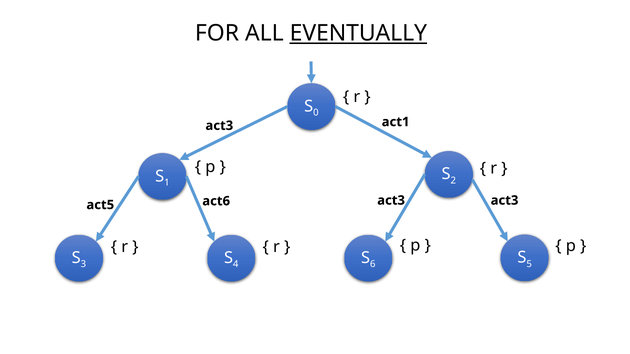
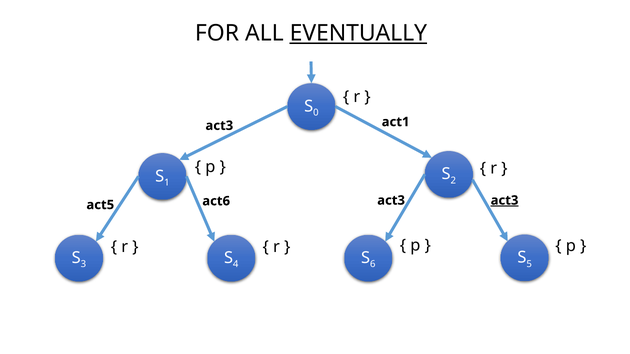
act3 underline: none -> present (505, 201)
